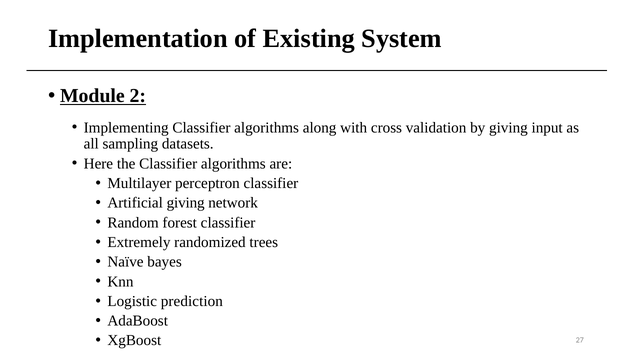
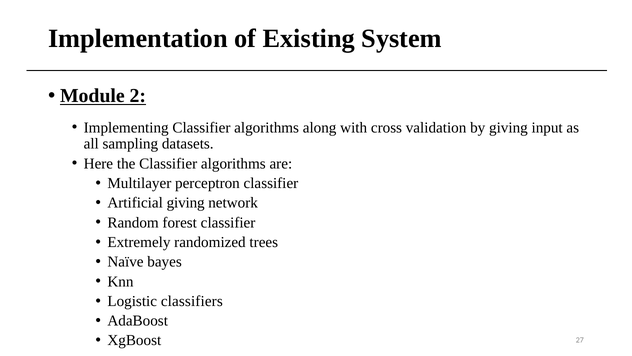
prediction: prediction -> classifiers (192, 301)
